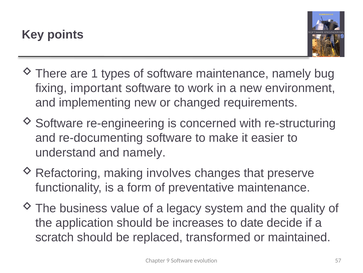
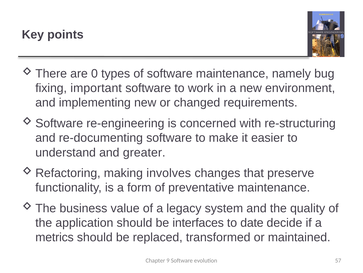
1: 1 -> 0 (94, 73)
and namely: namely -> greater (144, 152)
increases: increases -> interfaces (198, 222)
scratch: scratch -> metrics (55, 237)
